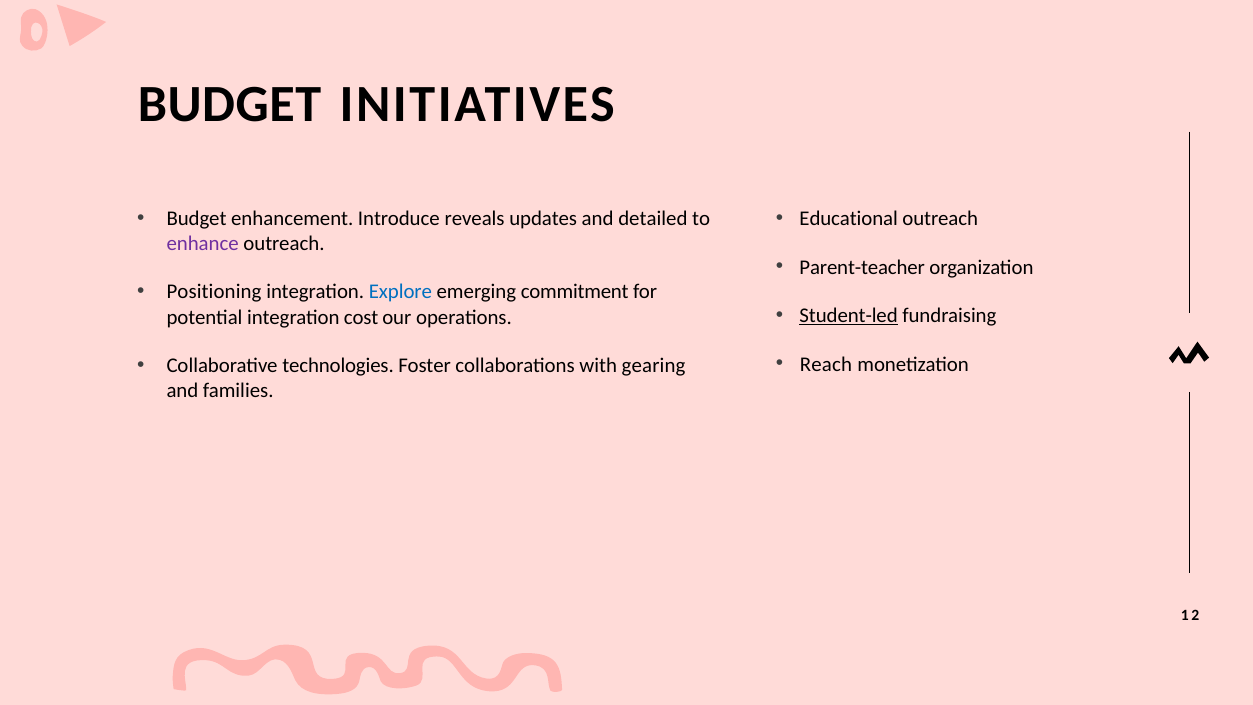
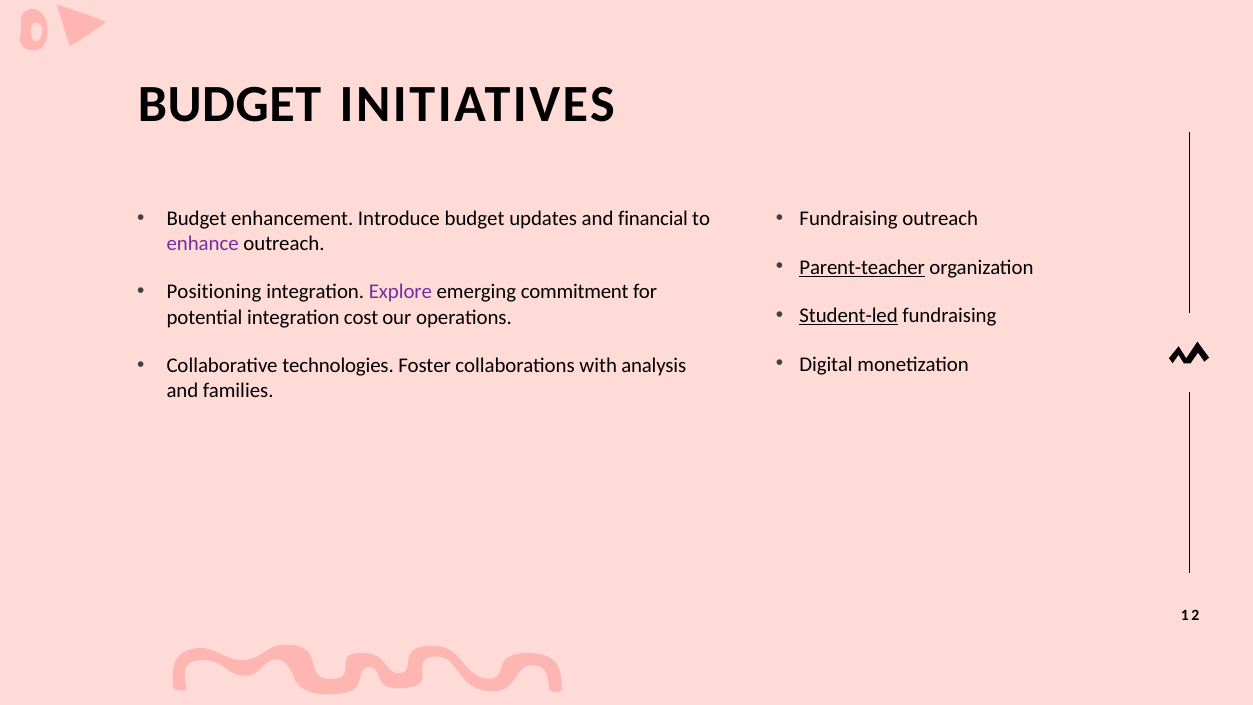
Introduce reveals: reveals -> budget (475, 218)
detailed: detailed -> financial (653, 218)
Educational: Educational -> Fundraising (849, 219)
Parent-teacher underline: none -> present (862, 267)
Explore colour: blue -> purple (400, 292)
Reach: Reach -> Digital (826, 364)
gearing: gearing -> analysis (654, 366)
